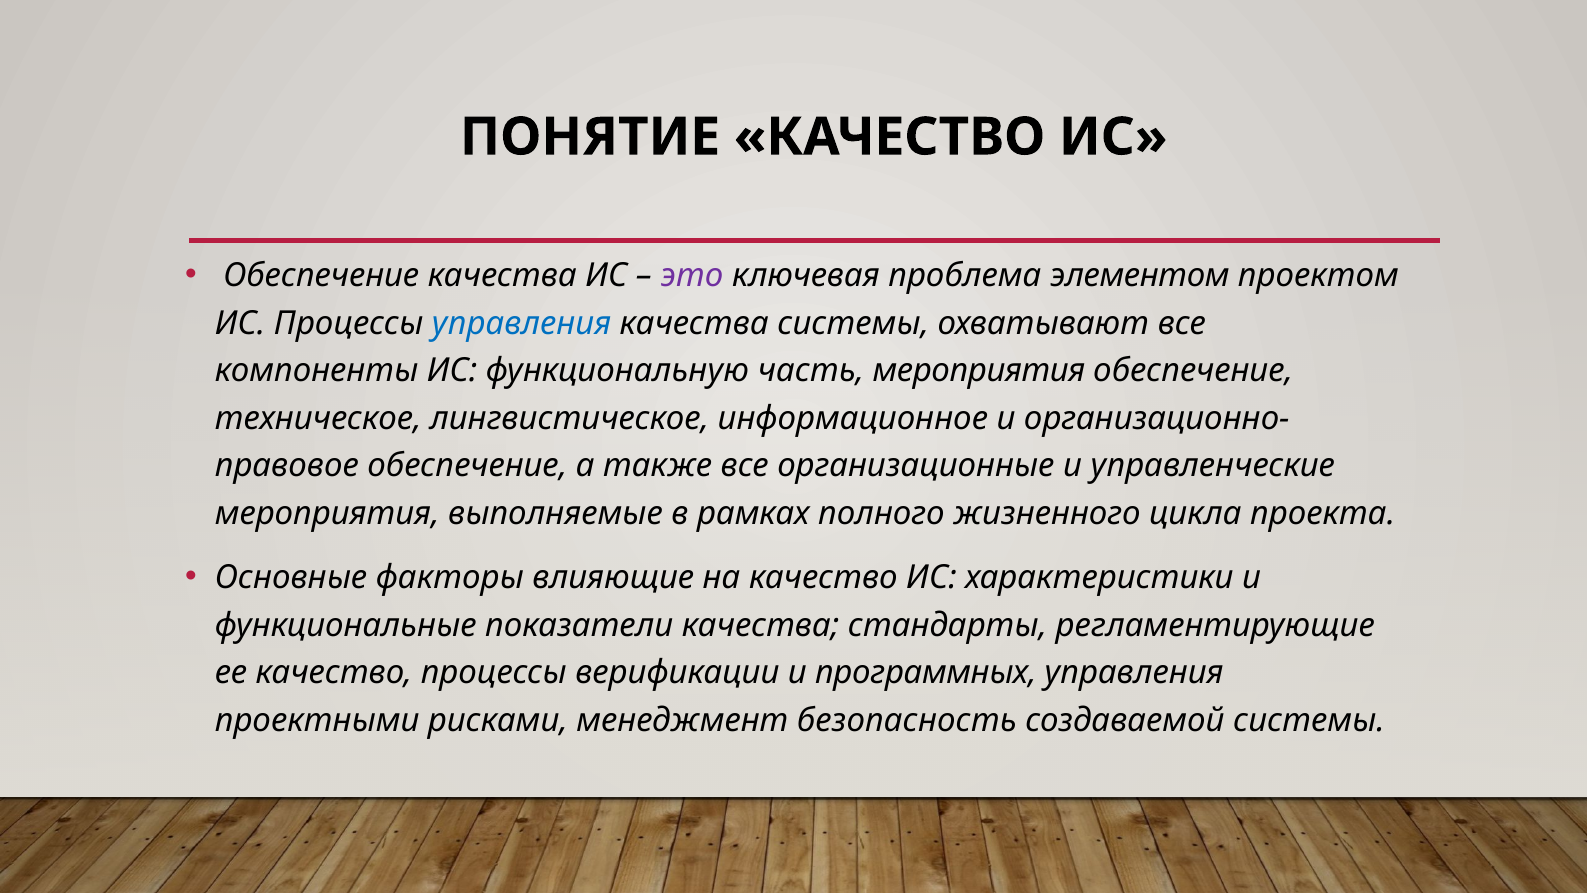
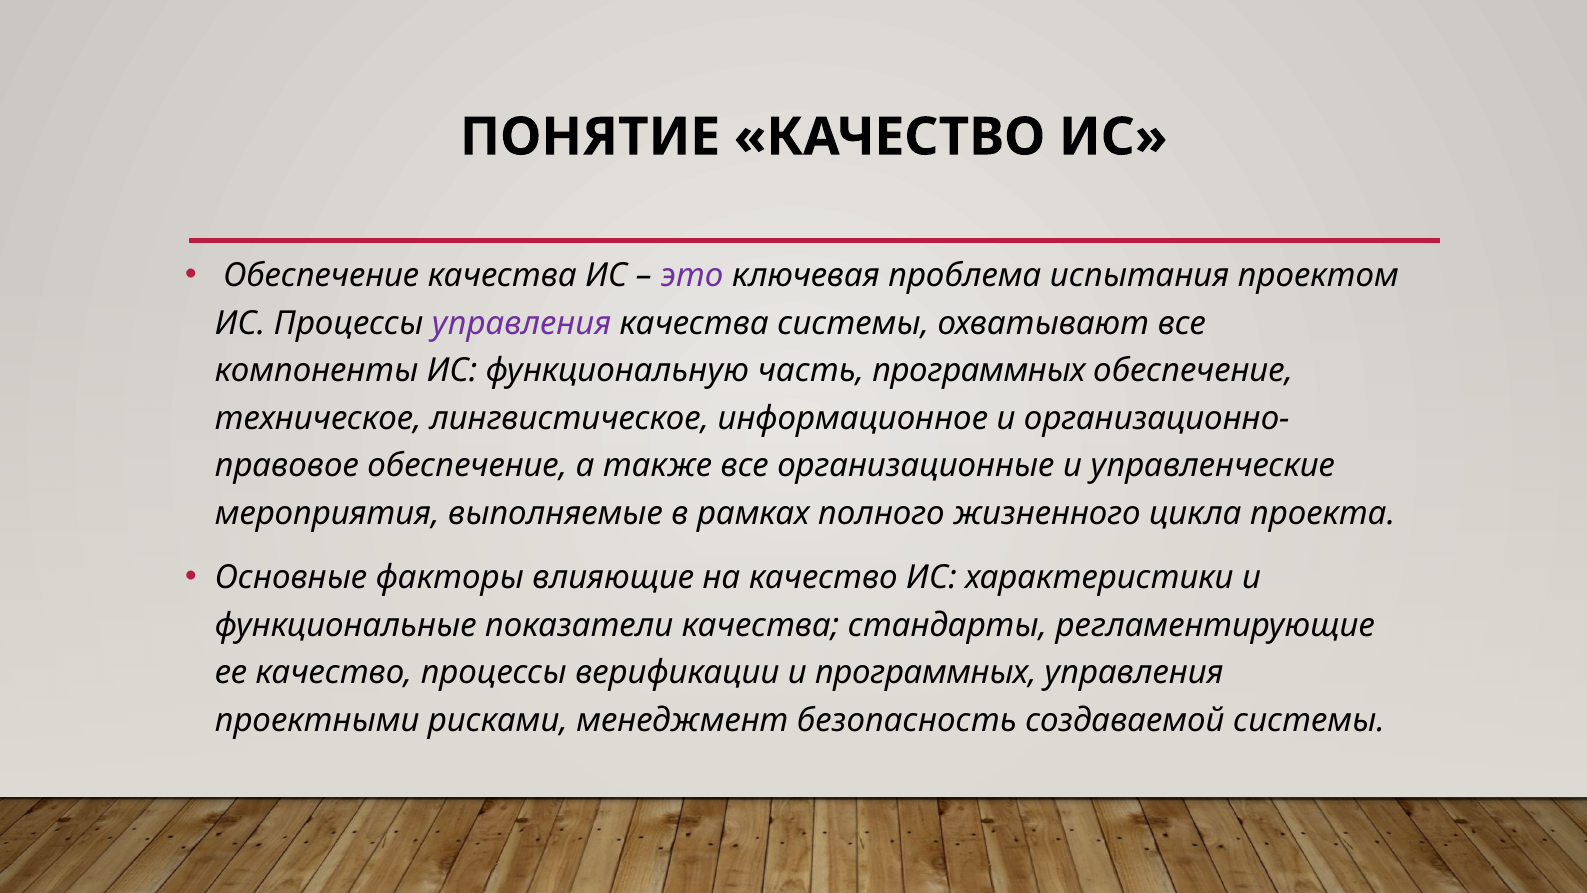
элементом: элементом -> испытания (1140, 275)
управления colour: blue -> purple (521, 323)
часть мероприятия: мероприятия -> программных (979, 371)
